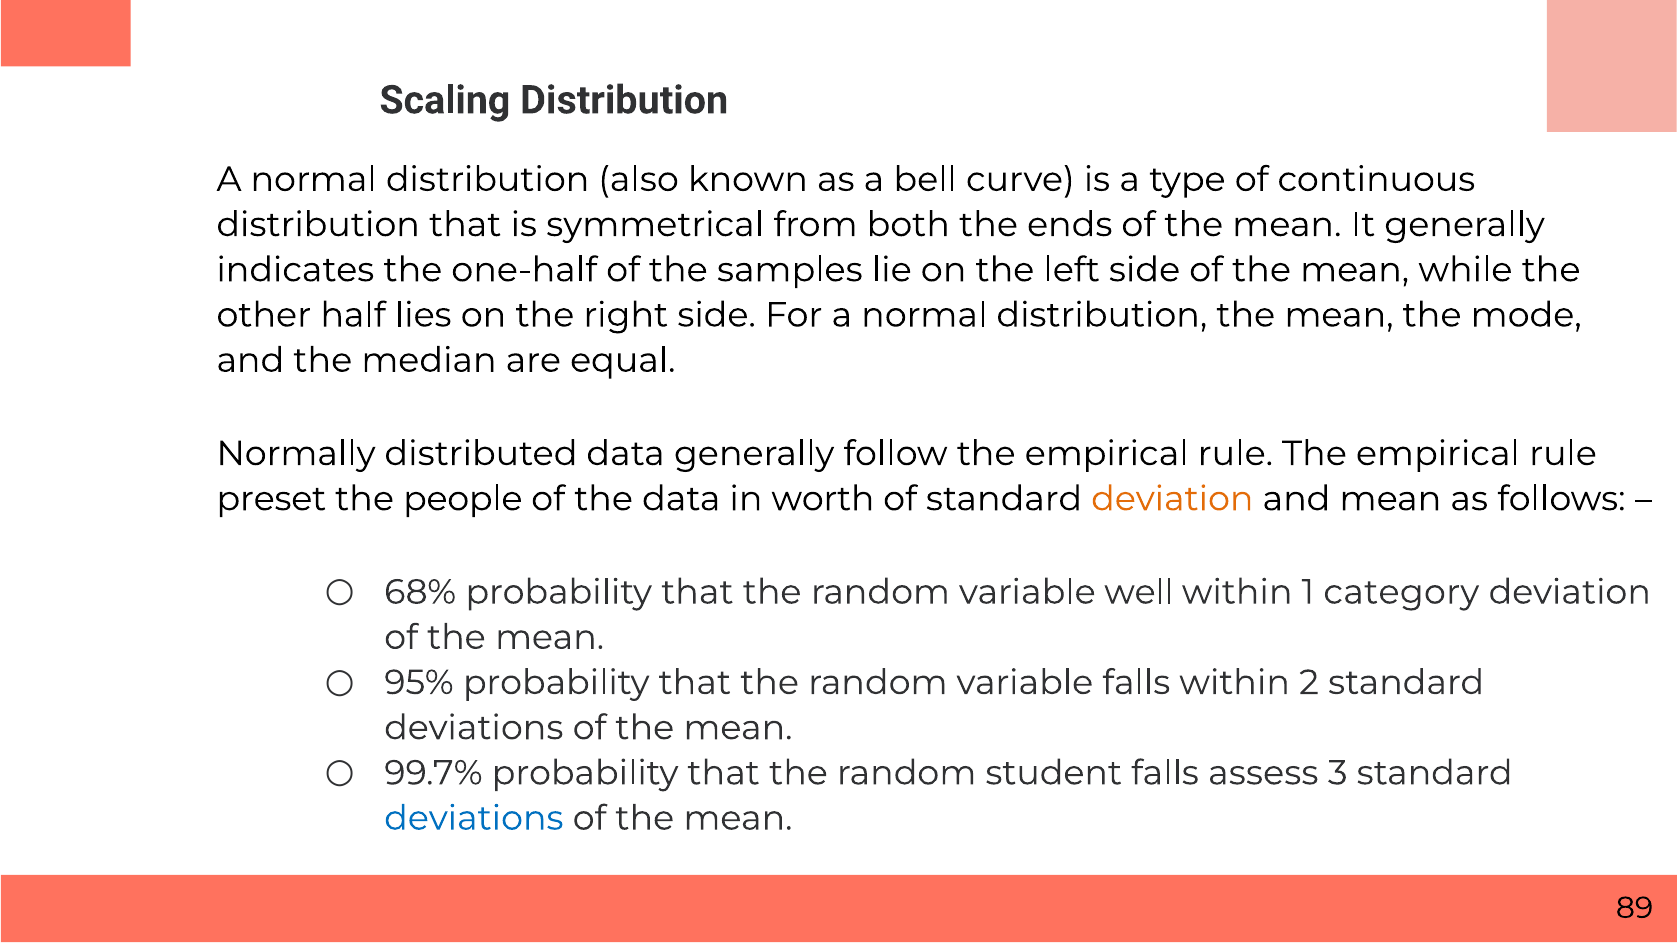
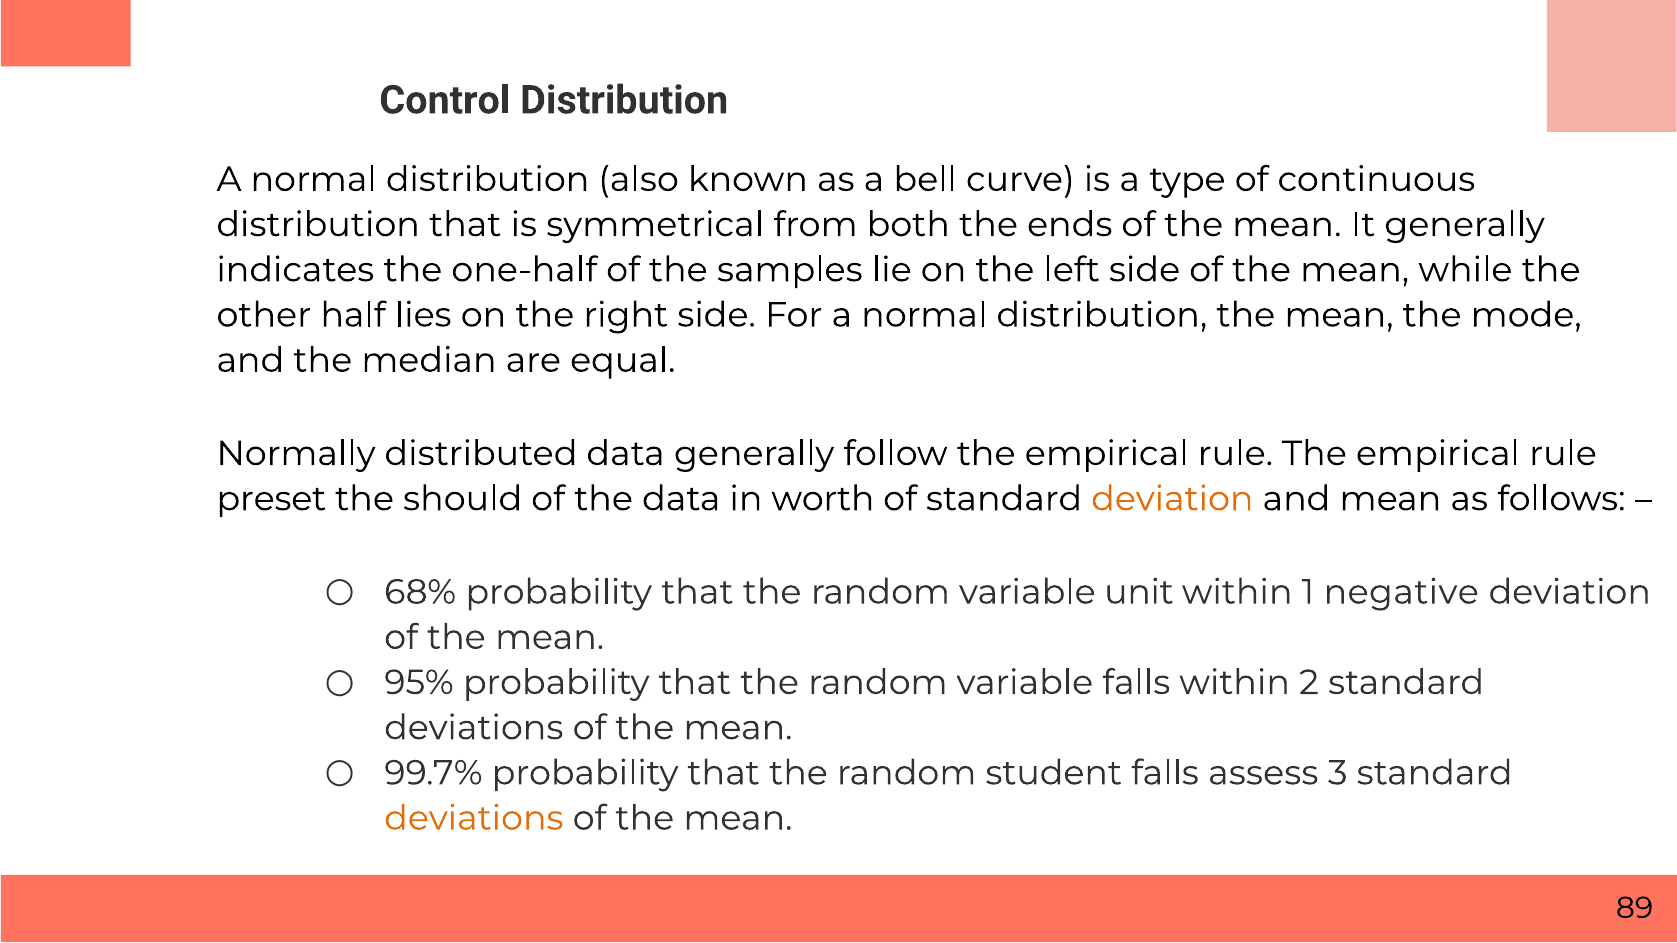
Scaling: Scaling -> Control (445, 100)
people: people -> should (463, 499)
well: well -> unit (1139, 592)
category: category -> negative (1401, 592)
deviations colour: blue -> orange (474, 818)
